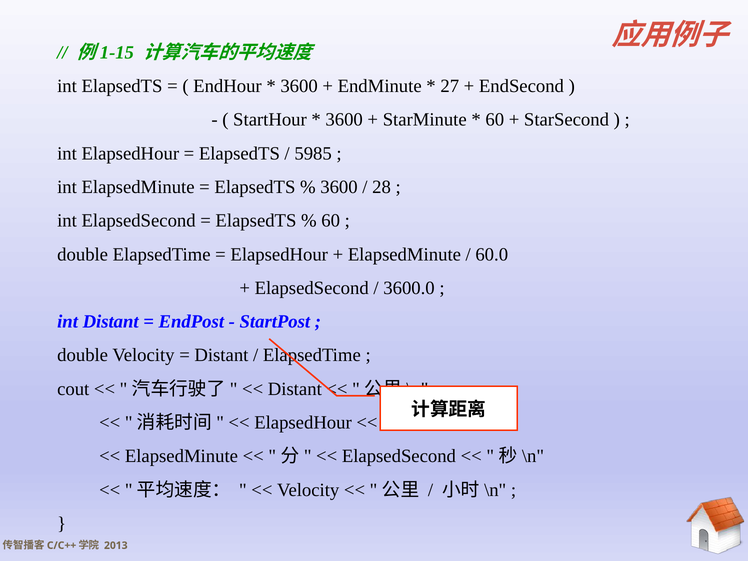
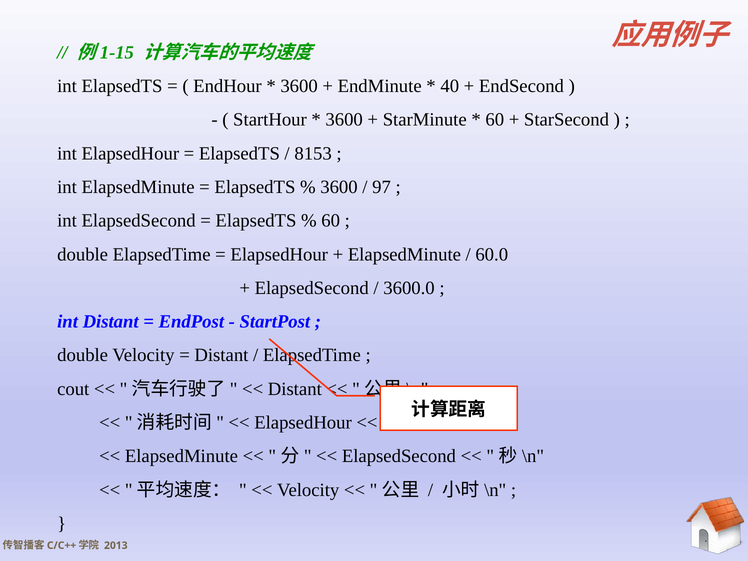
27: 27 -> 40 (450, 86)
5985: 5985 -> 8153 (313, 153)
28: 28 -> 97 (382, 187)
